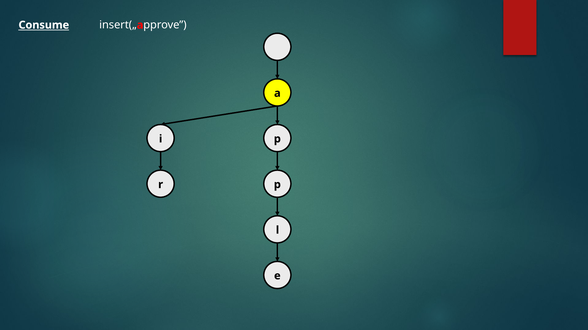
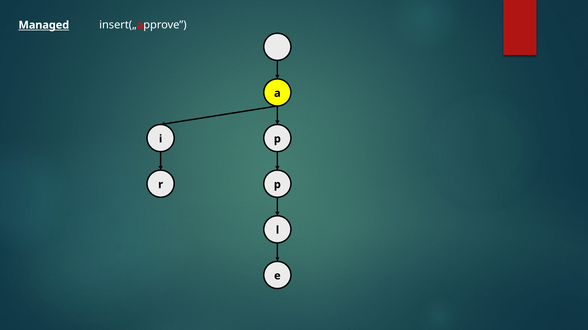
Consume: Consume -> Managed (44, 25)
